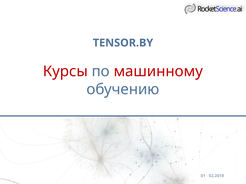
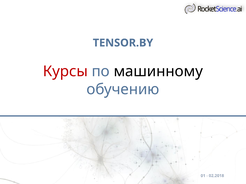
машинному colour: red -> black (158, 72)
